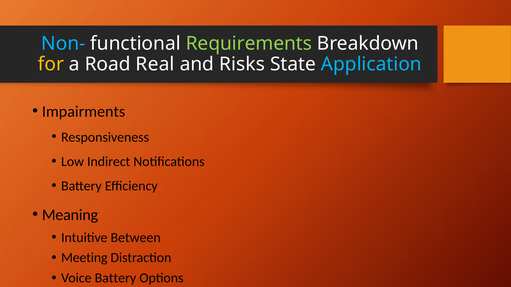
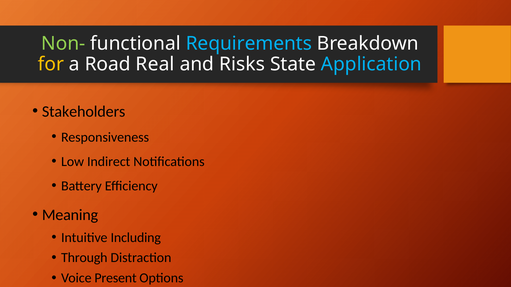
Non- colour: light blue -> light green (63, 44)
Requirements colour: light green -> light blue (249, 44)
Impairments: Impairments -> Stakeholders (84, 112)
Between: Between -> Including (136, 238)
Meeting: Meeting -> Through (84, 258)
Voice Battery: Battery -> Present (116, 278)
